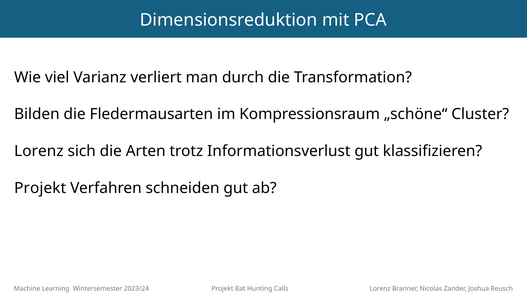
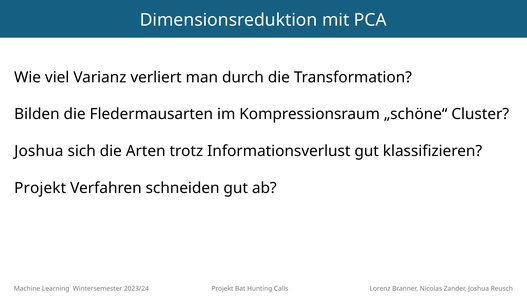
Lorenz: Lorenz -> Joshua (39, 151)
